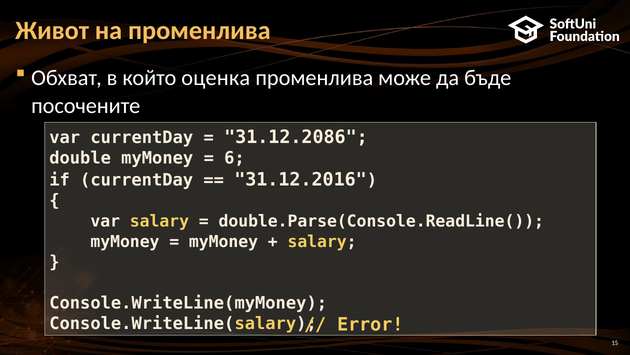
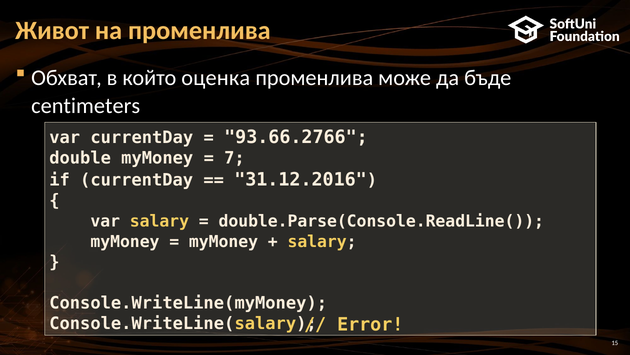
посочените: посочените -> centimeters (86, 106)
31.12.2086: 31.12.2086 -> 93.66.2766 (296, 137)
6: 6 -> 7 (234, 158)
